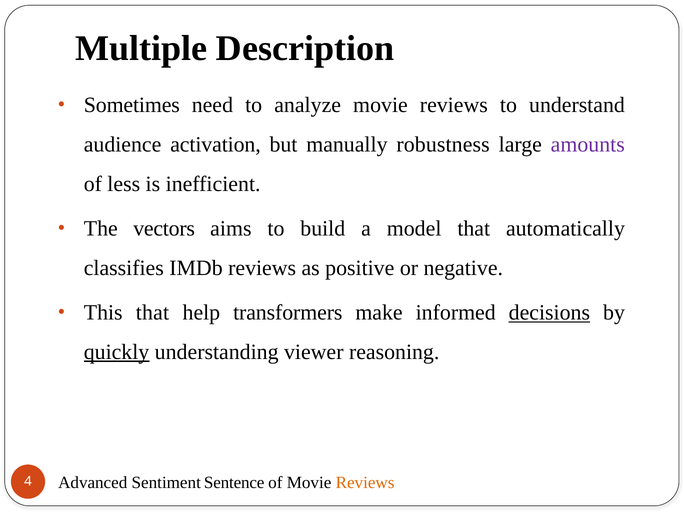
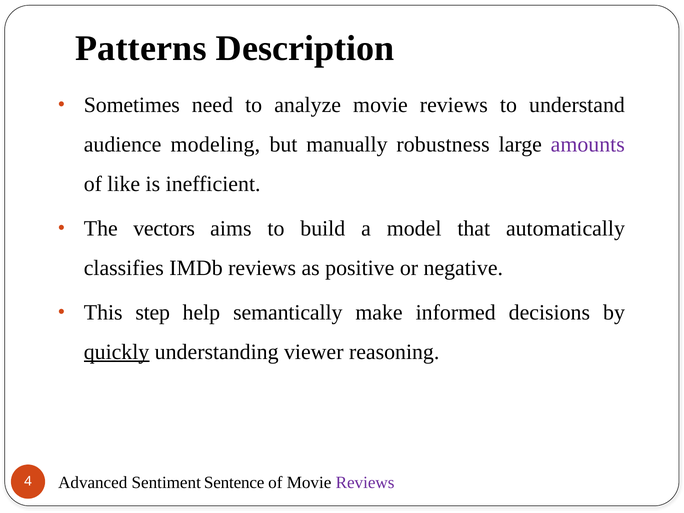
Multiple: Multiple -> Patterns (141, 48)
activation: activation -> modeling (215, 145)
less: less -> like (124, 184)
This that: that -> step (153, 313)
transformers: transformers -> semantically (288, 313)
decisions underline: present -> none (549, 313)
Reviews colour: orange -> purple (365, 483)
